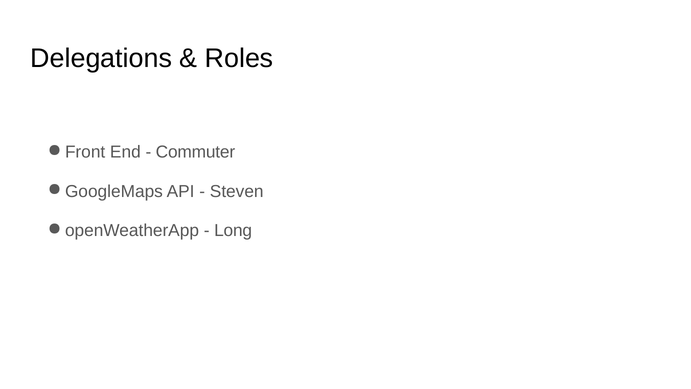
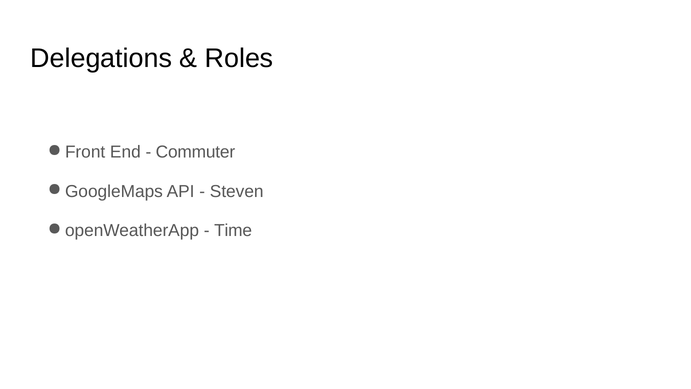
Long: Long -> Time (233, 230)
